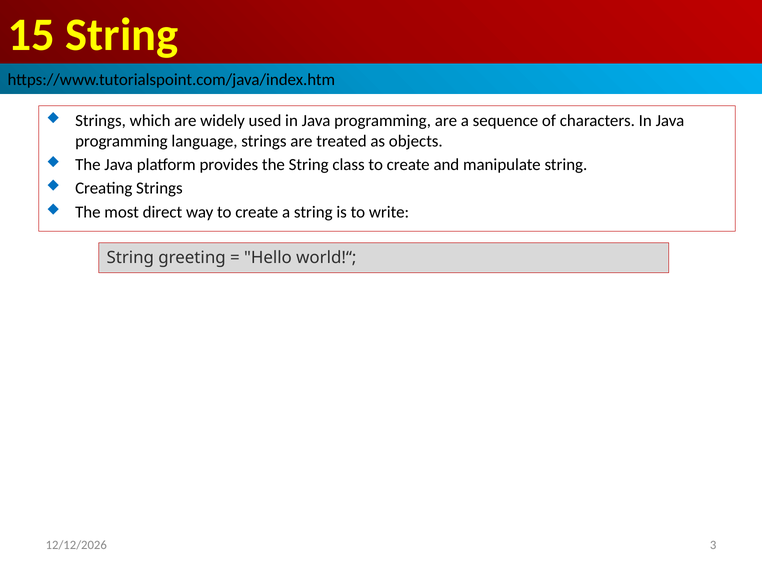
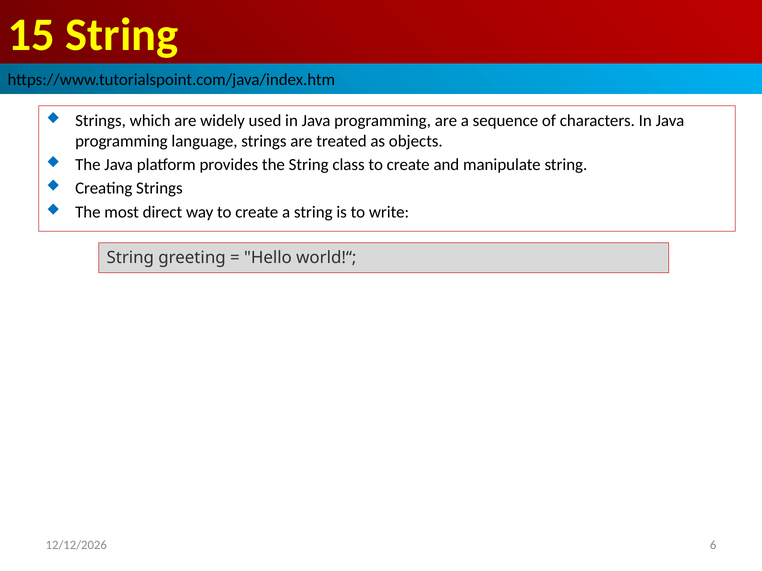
3: 3 -> 6 (713, 546)
